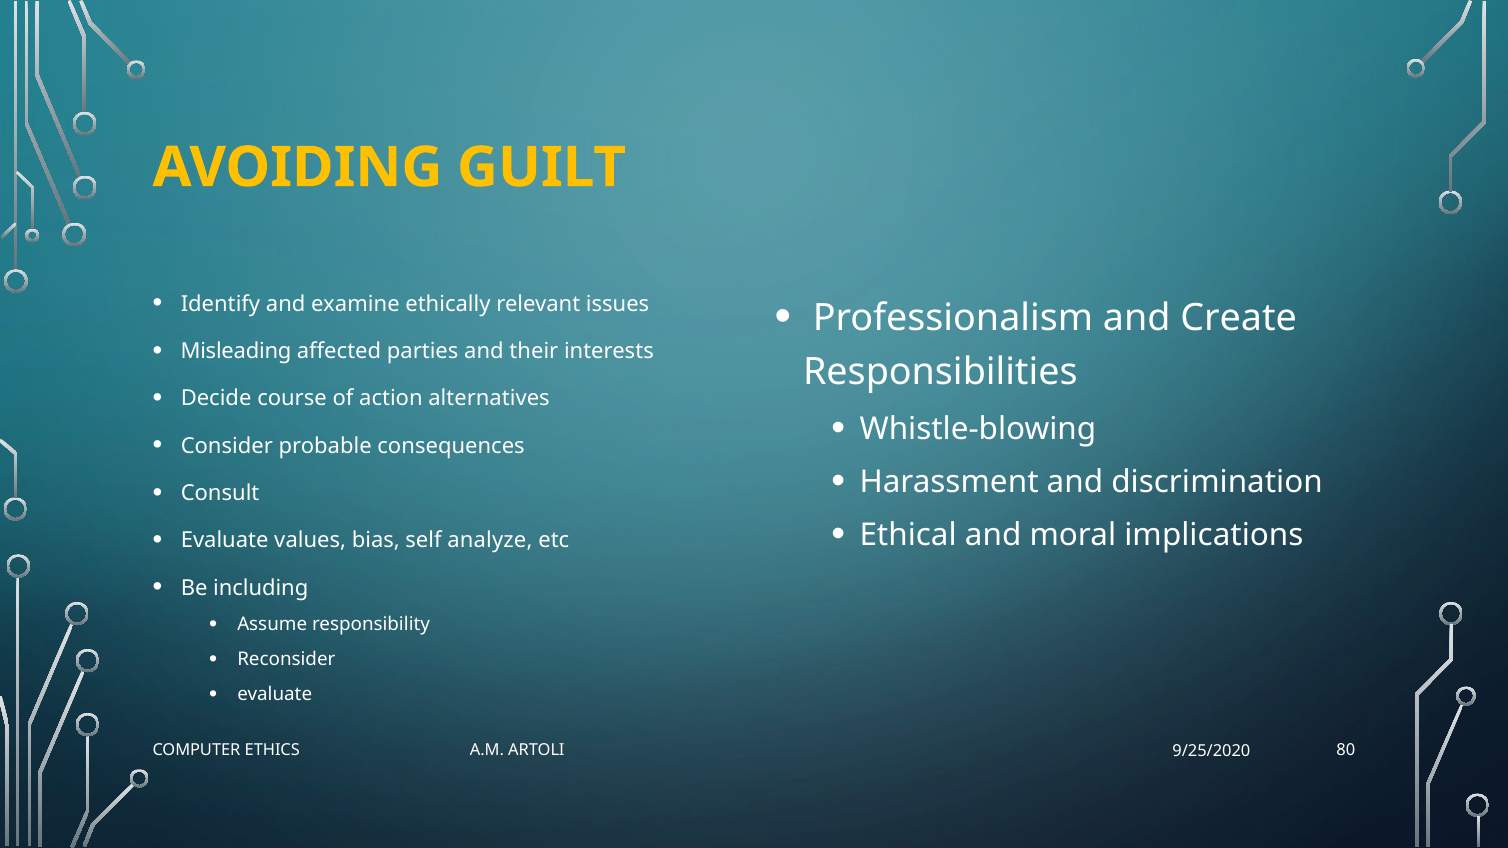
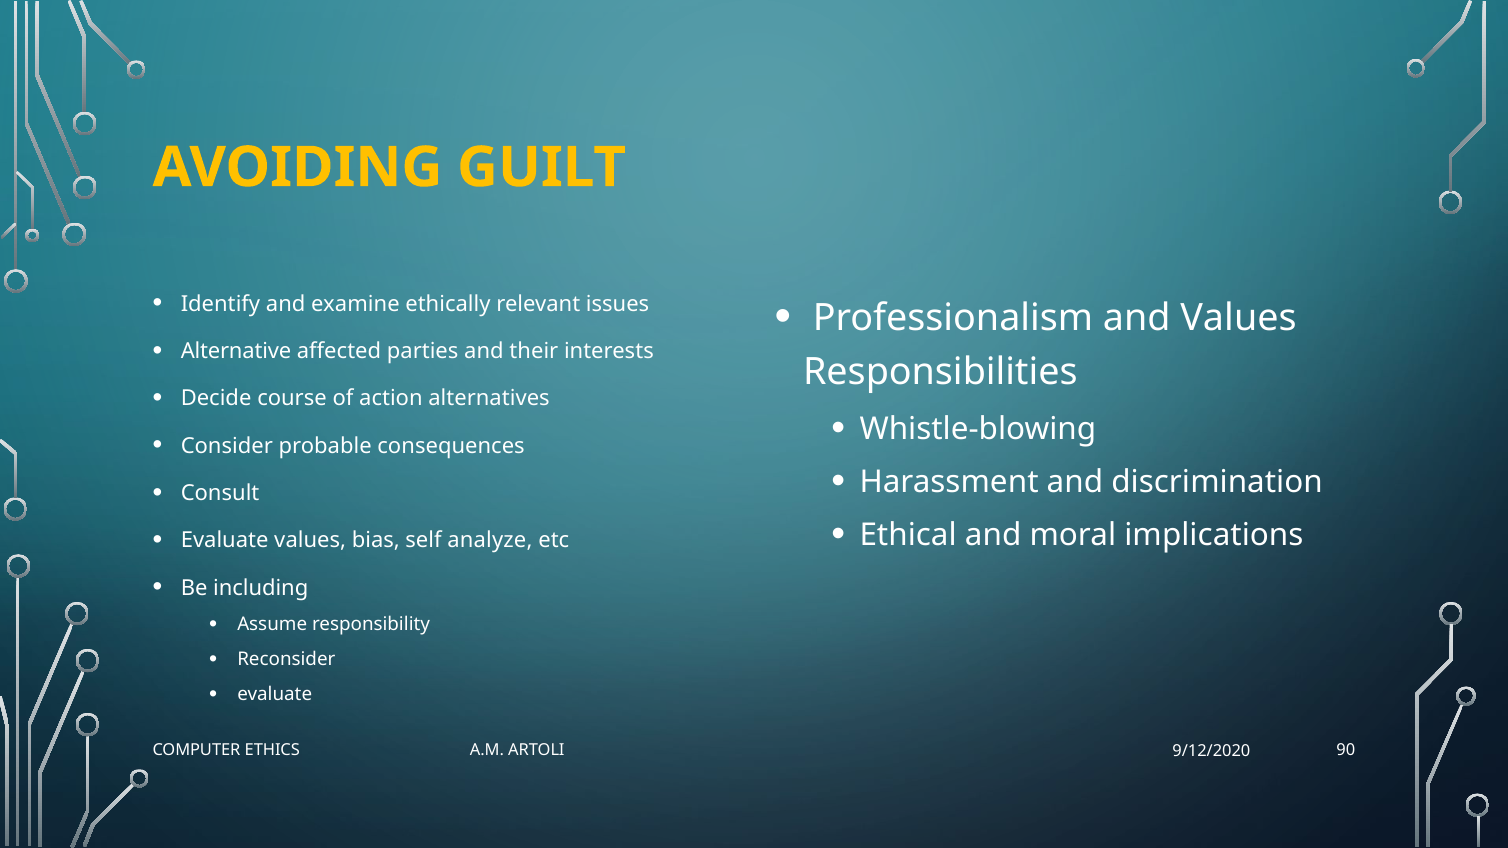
and Create: Create -> Values (1239, 318)
Misleading: Misleading -> Alternative (236, 351)
80: 80 -> 90 (1346, 750)
9/25/2020: 9/25/2020 -> 9/12/2020 (1211, 751)
